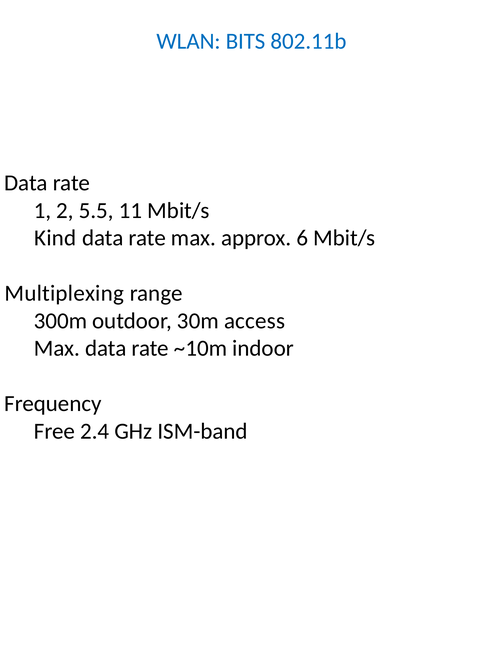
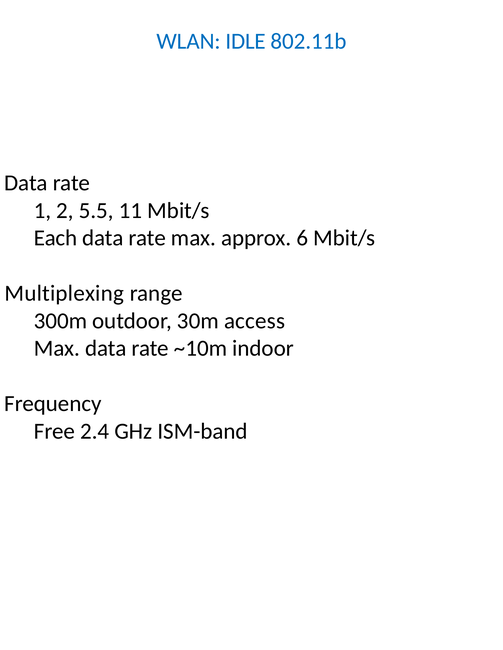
BITS: BITS -> IDLE (246, 41)
Kind: Kind -> Each (55, 238)
